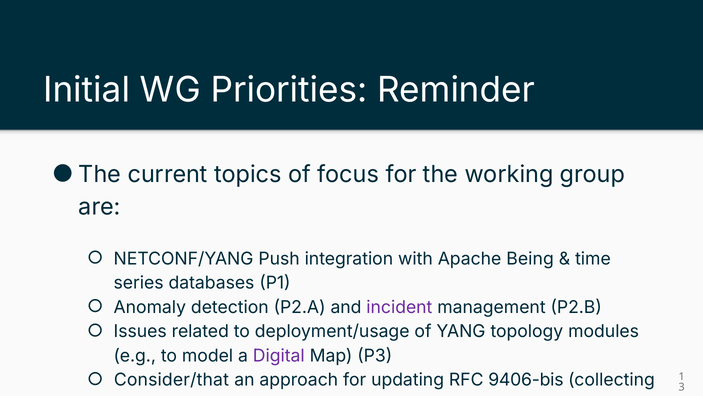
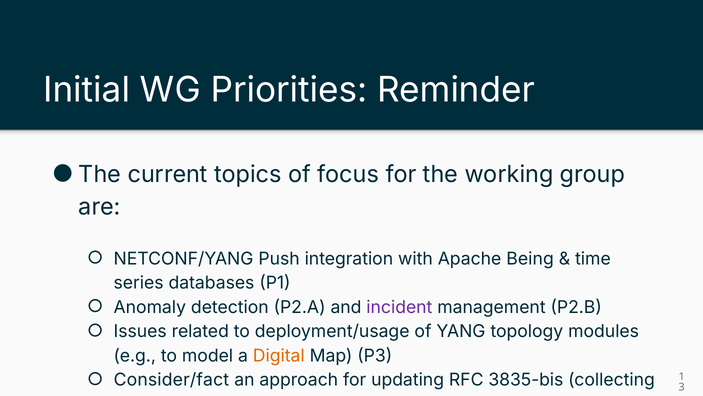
Digital colour: purple -> orange (279, 355)
Consider/that: Consider/that -> Consider/fact (171, 380)
9406-bis: 9406-bis -> 3835-bis (526, 380)
